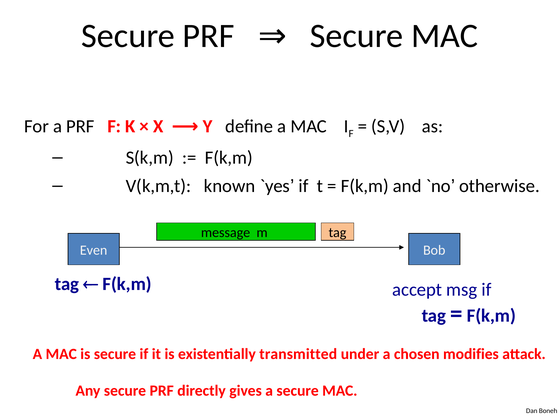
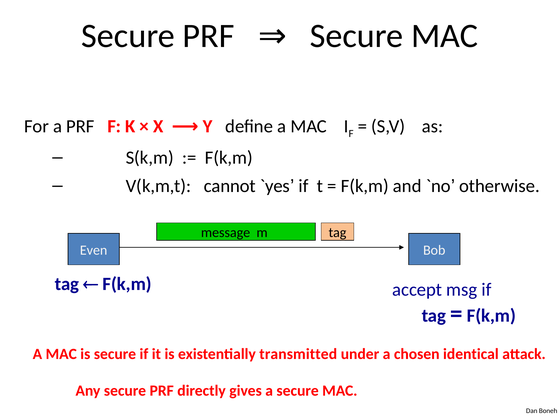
known: known -> cannot (230, 186)
modifies: modifies -> identical (471, 354)
